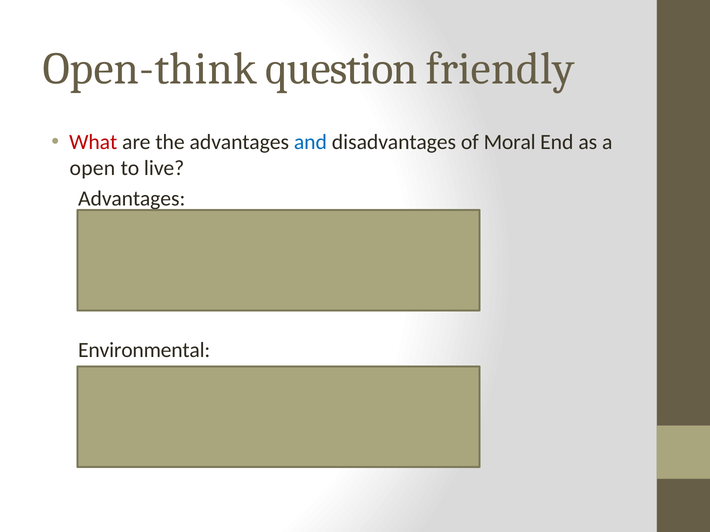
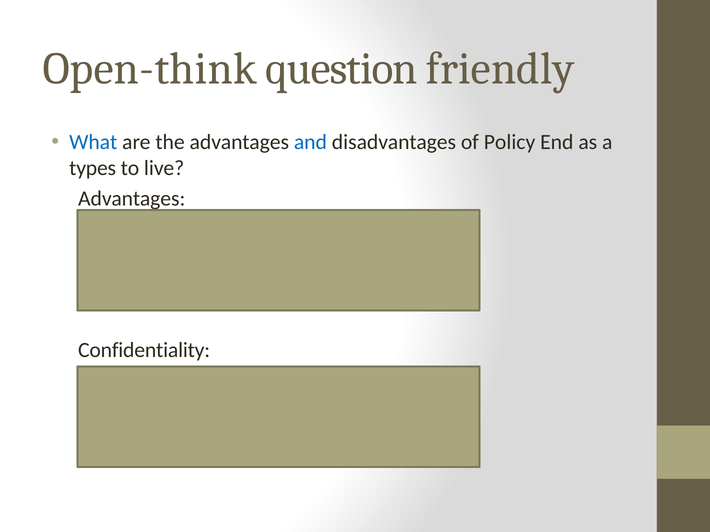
What colour: red -> blue (93, 142)
Moral: Moral -> Policy (510, 142)
open: open -> types (93, 168)
Environmental: Environmental -> Confidentiality (144, 350)
